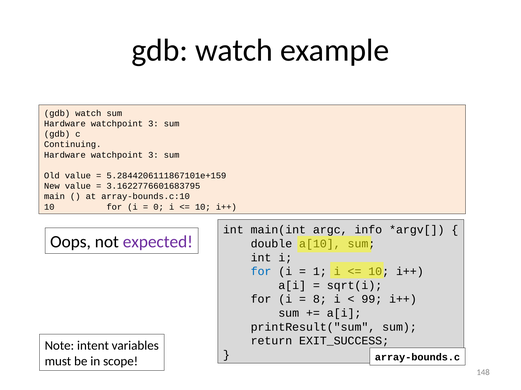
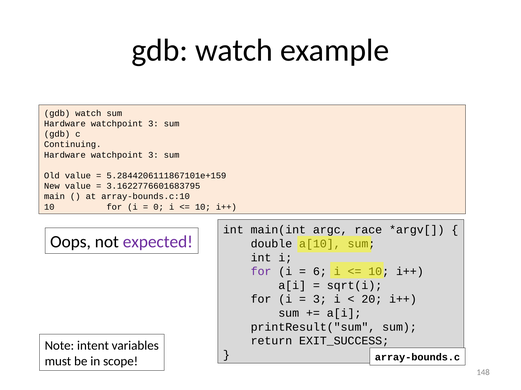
info: info -> race (368, 230)
for colour: blue -> purple (261, 272)
1: 1 -> 6 (320, 272)
8: 8 -> 3 (320, 300)
99: 99 -> 20 (372, 300)
